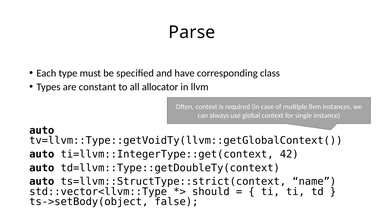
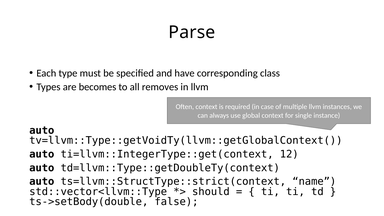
constant: constant -> becomes (98, 87)
allocator: allocator -> removes (160, 87)
42: 42 -> 12 (289, 154)
ts->setBody(object: ts->setBody(object -> ts->setBody(double (89, 202)
